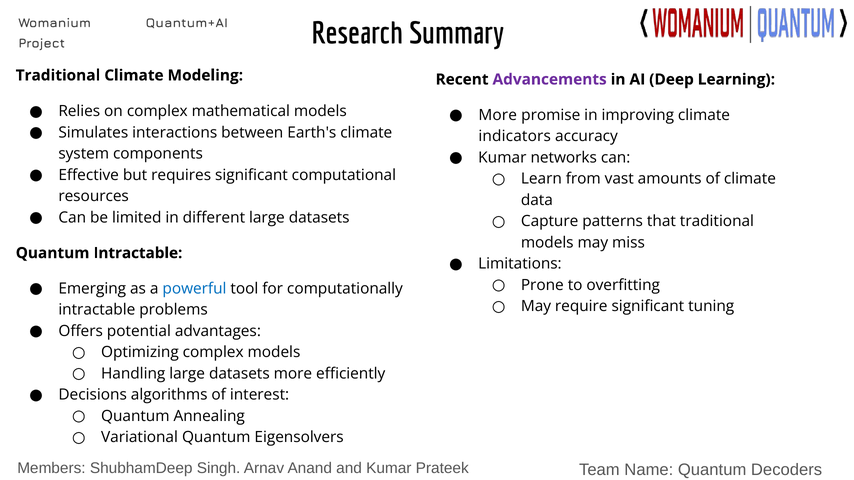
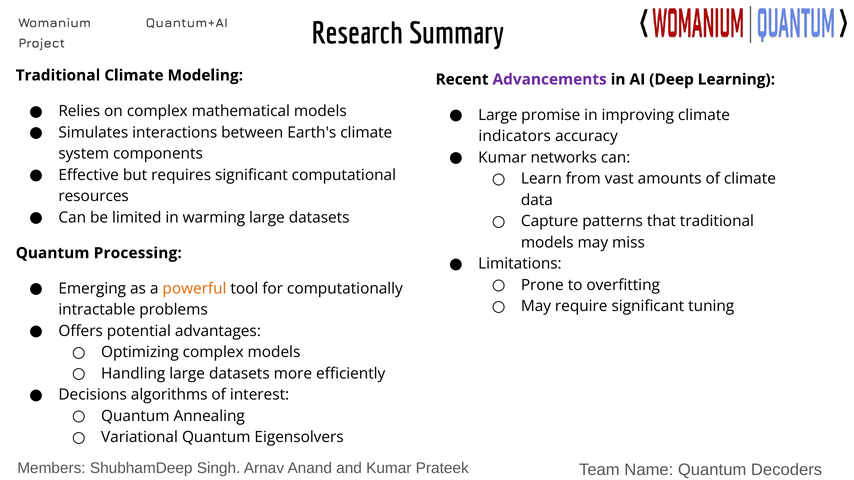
More: More -> Large (498, 115)
different: different -> warming (214, 218)
Quantum Intractable: Intractable -> Processing (138, 253)
powerful colour: blue -> orange (194, 289)
